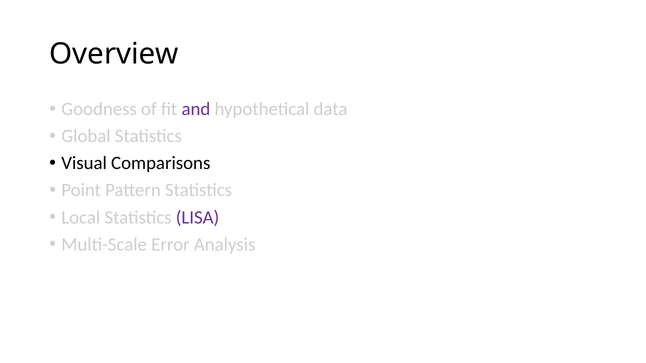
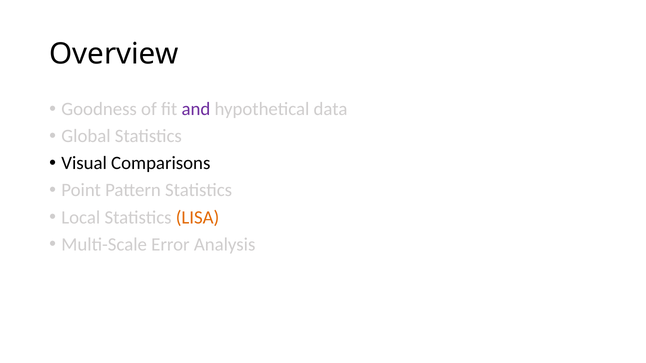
LISA colour: purple -> orange (198, 218)
